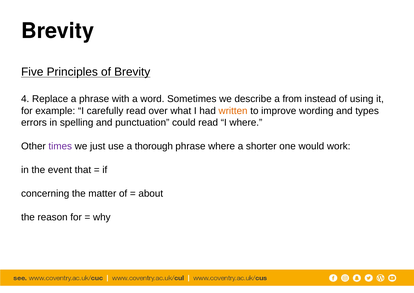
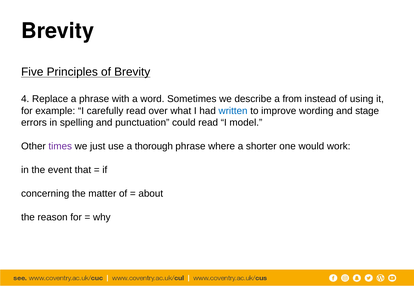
written colour: orange -> blue (233, 111)
types: types -> stage (367, 111)
I where: where -> model (246, 123)
